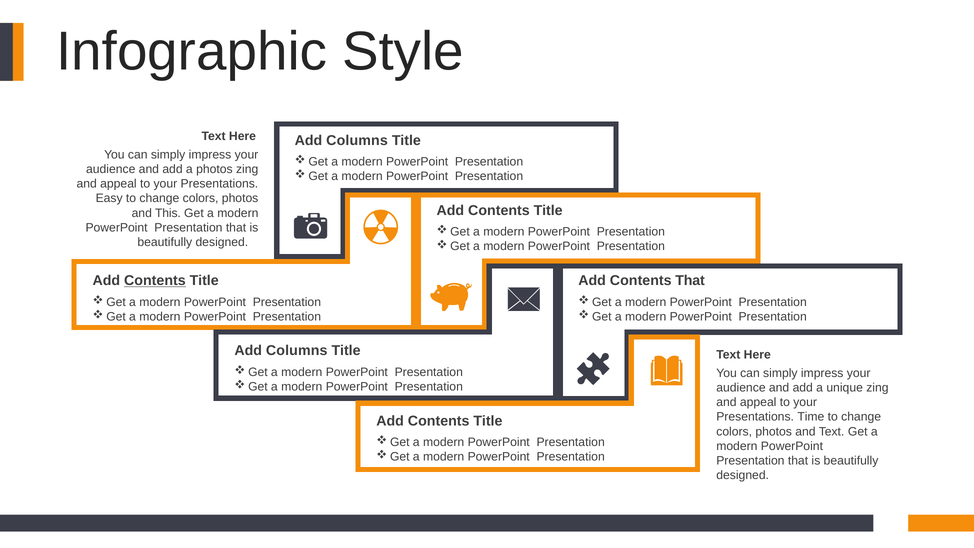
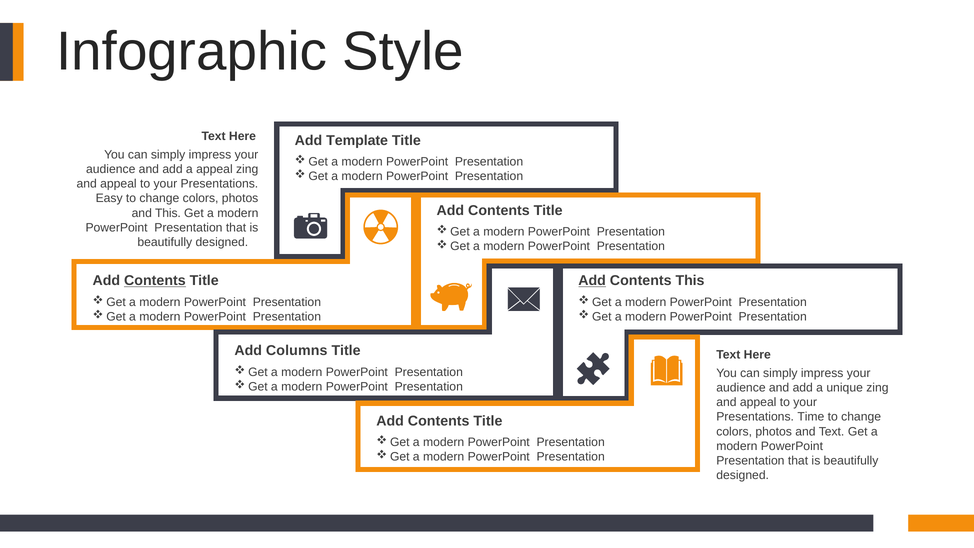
Columns: Columns -> Template (357, 140)
a photos: photos -> appeal (214, 169)
Add underline: none -> present (592, 281)
Contents That: That -> This (690, 281)
